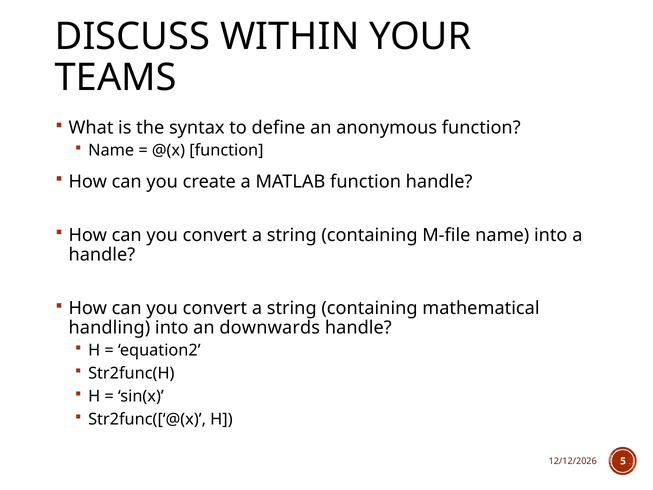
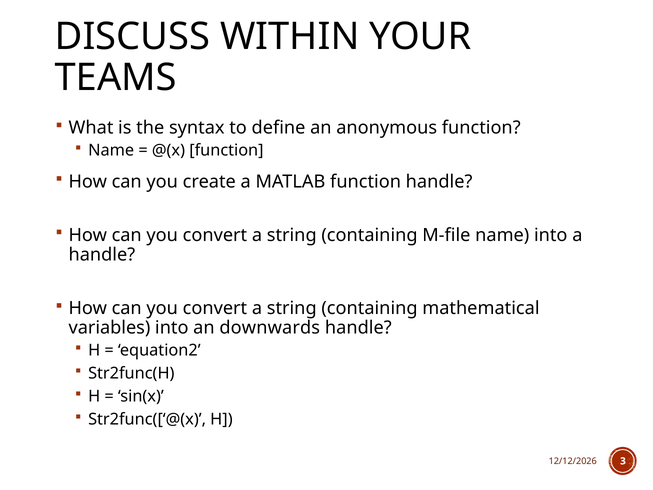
handling: handling -> variables (109, 328)
5: 5 -> 3 (623, 461)
